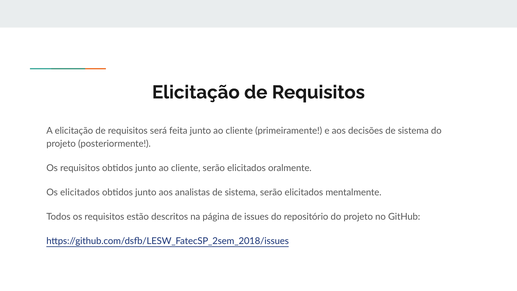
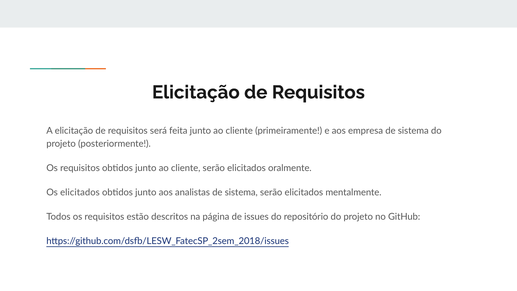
decisões: decisões -> empresa (366, 131)
